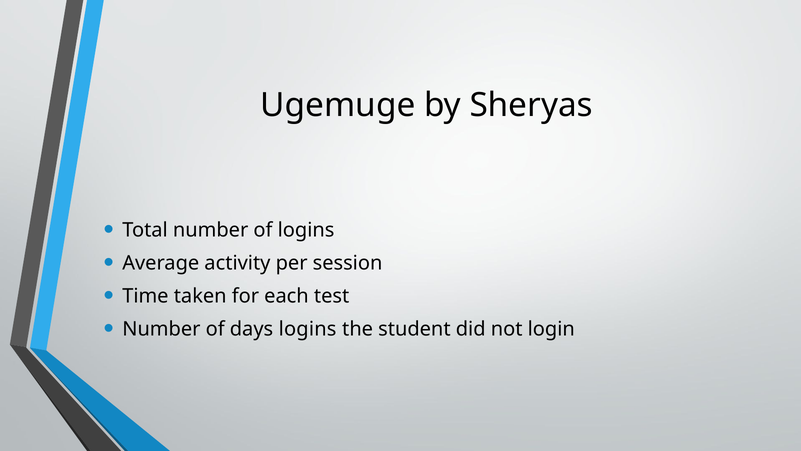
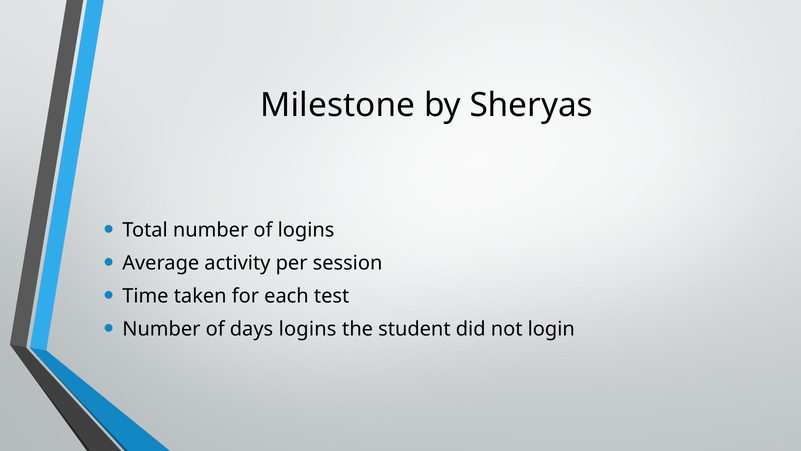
Ugemuge: Ugemuge -> Milestone (338, 105)
